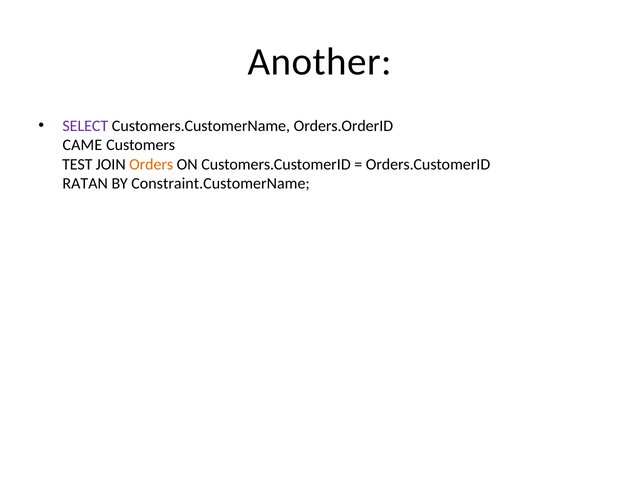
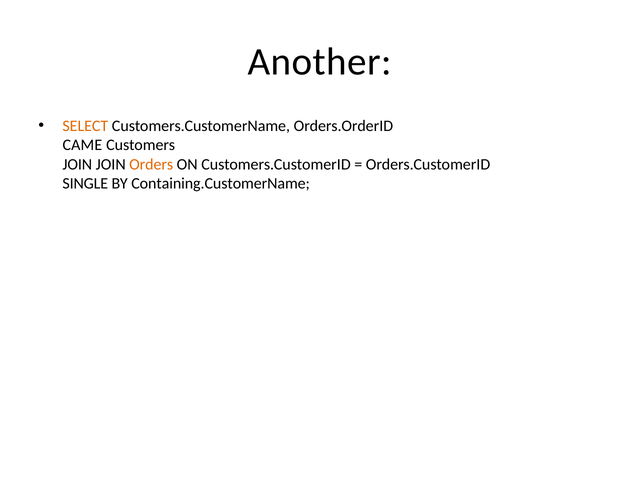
SELECT colour: purple -> orange (85, 126)
TEST: TEST -> JOIN (77, 164)
RATAN: RATAN -> SINGLE (85, 184)
Constraint.CustomerName: Constraint.CustomerName -> Containing.CustomerName (221, 184)
